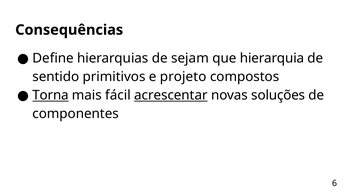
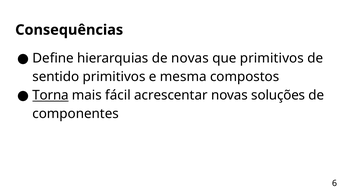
de sejam: sejam -> novas (190, 58)
que hierarquia: hierarquia -> primitivos (272, 58)
projeto: projeto -> mesma (183, 77)
acrescentar underline: present -> none (171, 95)
